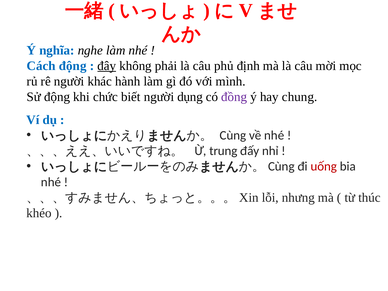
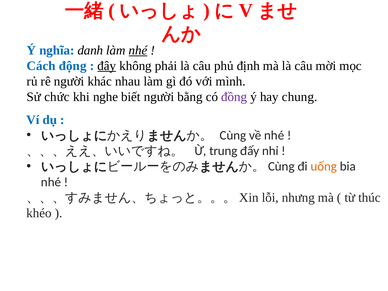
nghe: nghe -> danh (90, 50)
nhé underline: none -> present (138, 50)
hành: hành -> nhau (128, 81)
Sử động: động -> chức (57, 97)
chức: chức -> nghe (106, 97)
dụng: dụng -> bằng (190, 97)
uống colour: red -> orange (324, 166)
